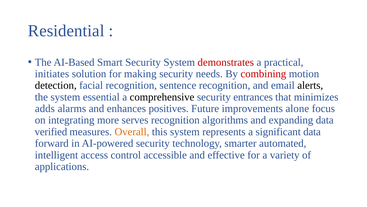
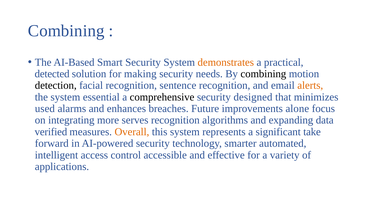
Residential: Residential -> Combining (66, 31)
demonstrates colour: red -> orange (226, 62)
initiates: initiates -> detected (52, 74)
combining colour: red -> black (263, 74)
alerts colour: black -> orange (310, 85)
entrances: entrances -> designed (253, 97)
adds: adds -> used (45, 108)
positives: positives -> breaches (169, 108)
significant data: data -> take (312, 131)
